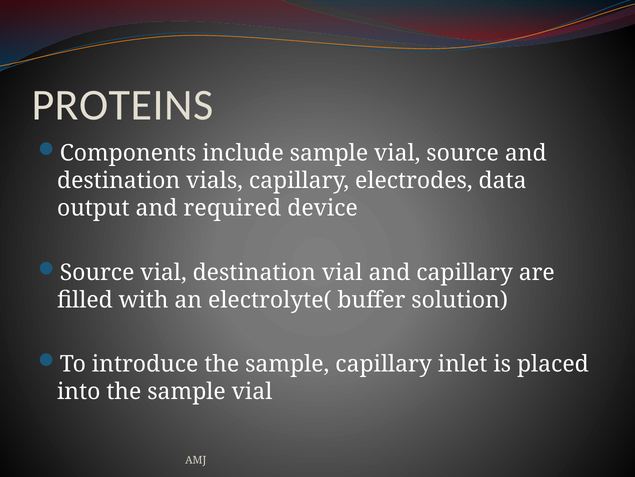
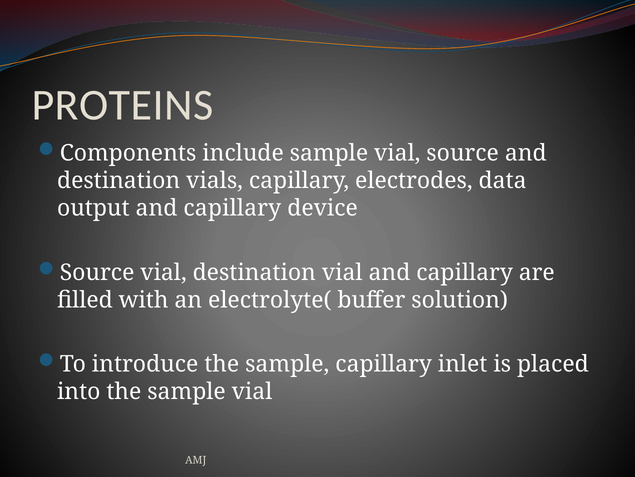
output and required: required -> capillary (232, 208)
